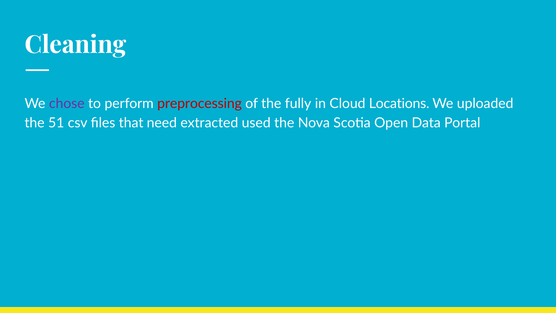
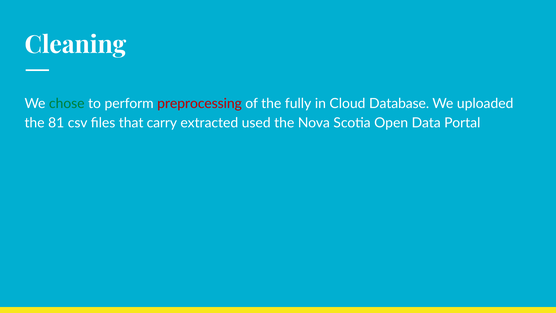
chose colour: purple -> green (67, 104)
Locations: Locations -> Database (399, 104)
51: 51 -> 81 (56, 123)
need: need -> carry (162, 123)
